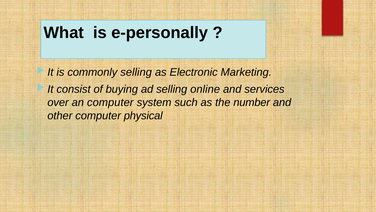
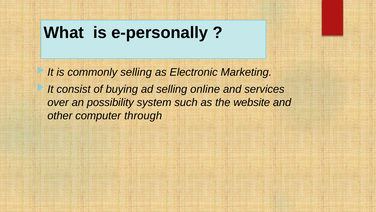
an computer: computer -> possibility (110, 102)
number: number -> website (252, 102)
physical: physical -> through (143, 115)
